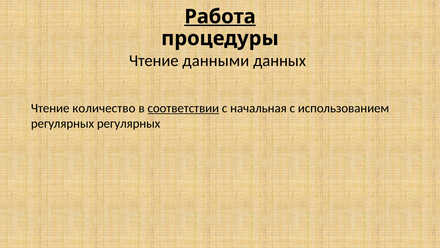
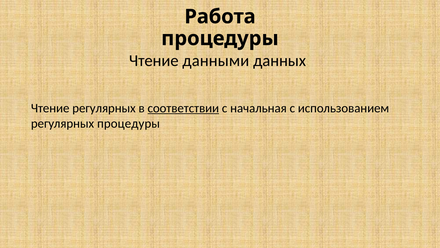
Работа underline: present -> none (220, 17)
Чтение количество: количество -> регулярных (104, 108)
регулярных регулярных: регулярных -> процедуры (129, 123)
